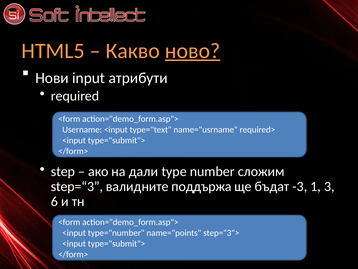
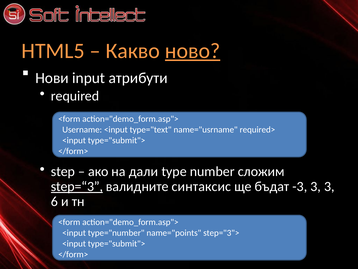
step=“3 underline: none -> present (77, 186)
поддържа: поддържа -> синтаксис (201, 186)
-3 1: 1 -> 3 (316, 186)
